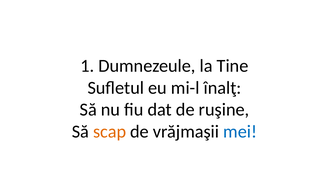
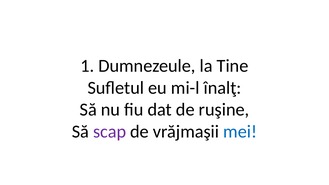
scap colour: orange -> purple (110, 132)
